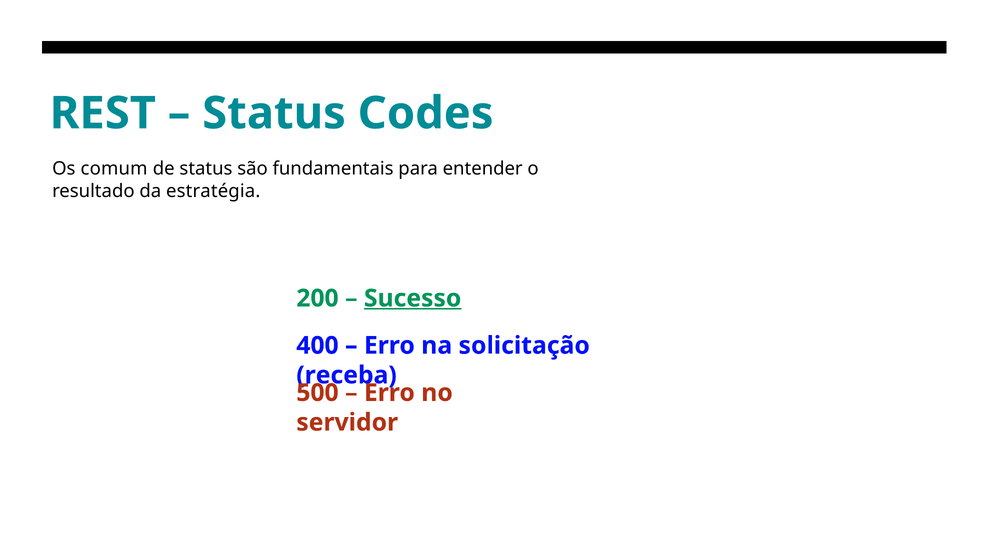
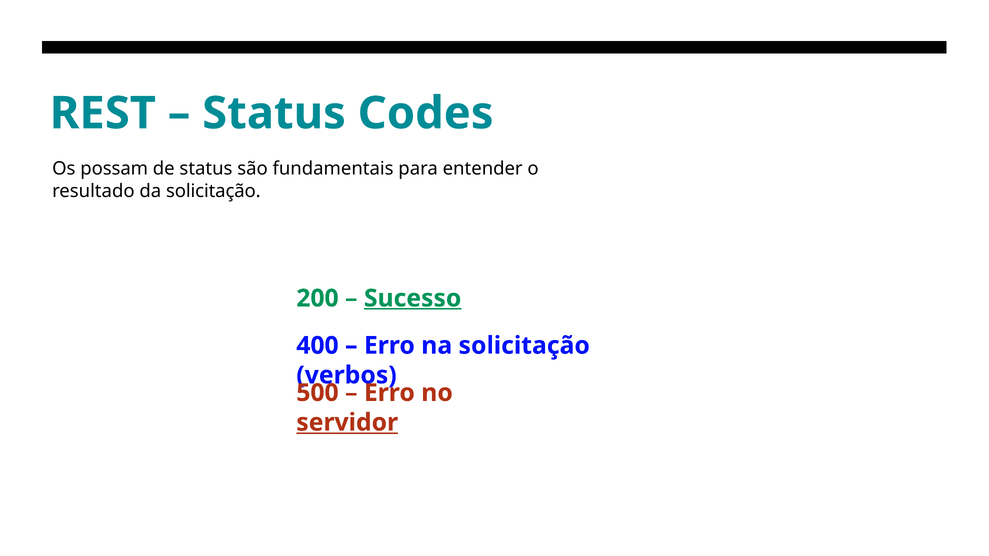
comum: comum -> possam (114, 169)
da estratégia: estratégia -> solicitação (213, 191)
receba: receba -> verbos (347, 375)
servidor underline: none -> present (347, 423)
